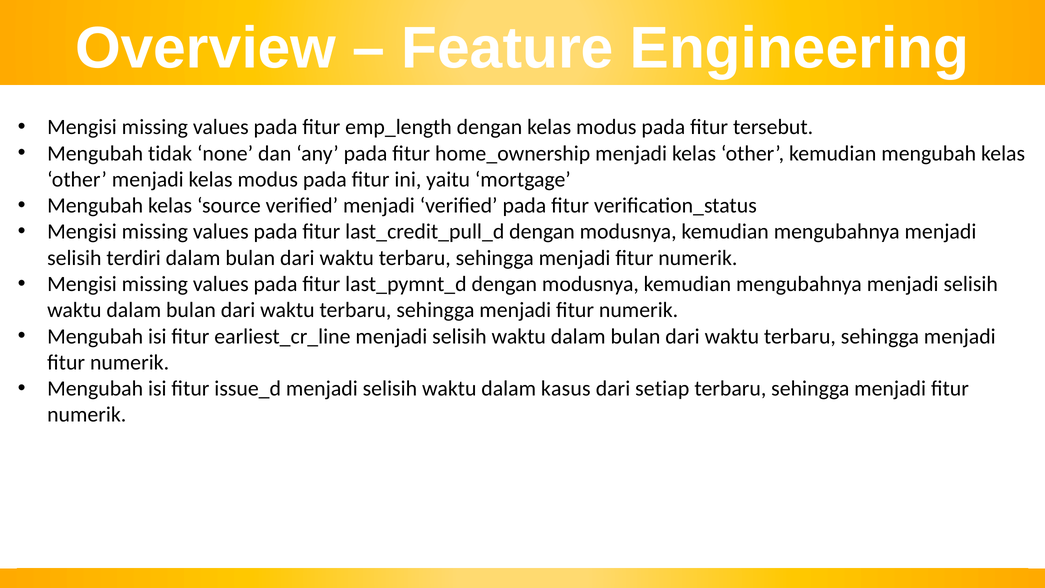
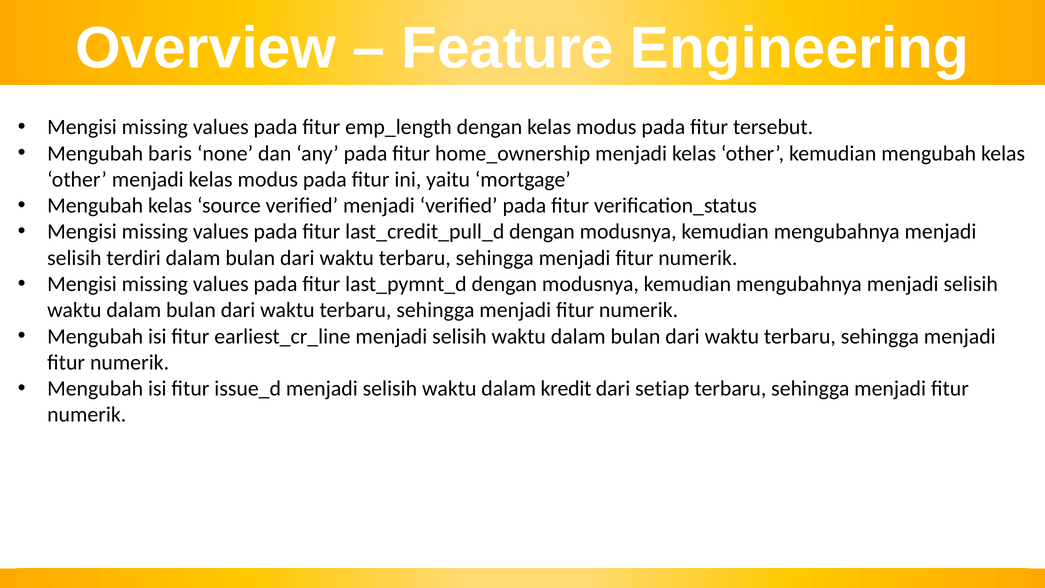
tidak: tidak -> baris (170, 153)
kasus: kasus -> kredit (566, 389)
